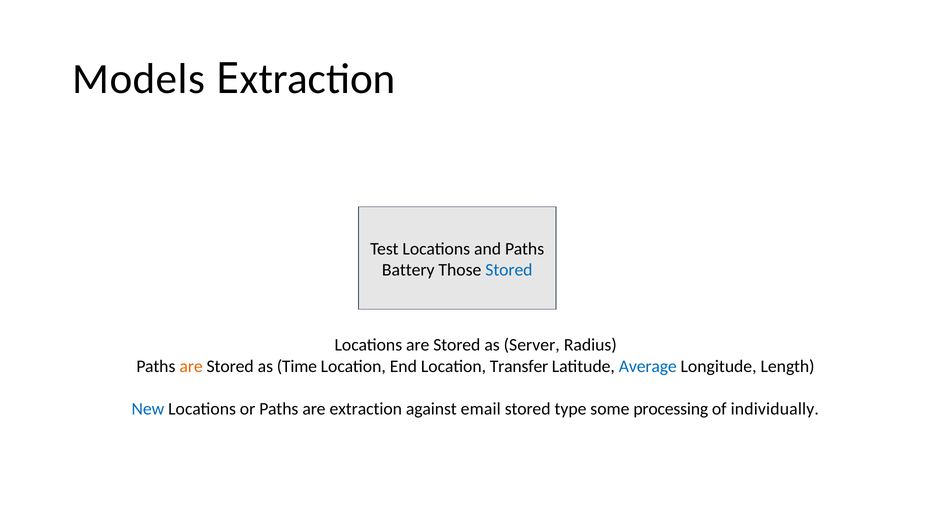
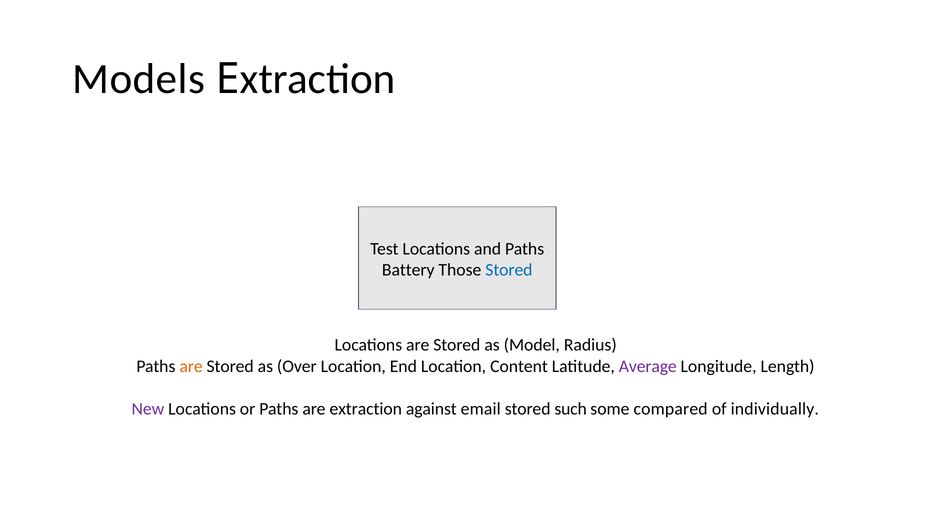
Server: Server -> Model (532, 345)
Time: Time -> Over (297, 366)
Transfer: Transfer -> Content (519, 366)
Average colour: blue -> purple (648, 366)
New colour: blue -> purple (148, 409)
type: type -> such (571, 409)
processing: processing -> compared (671, 409)
